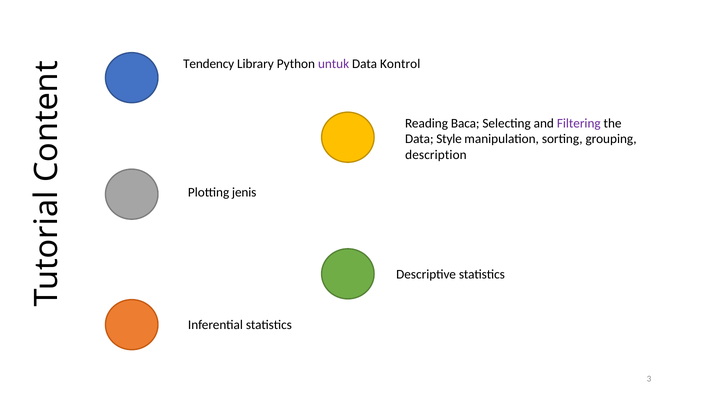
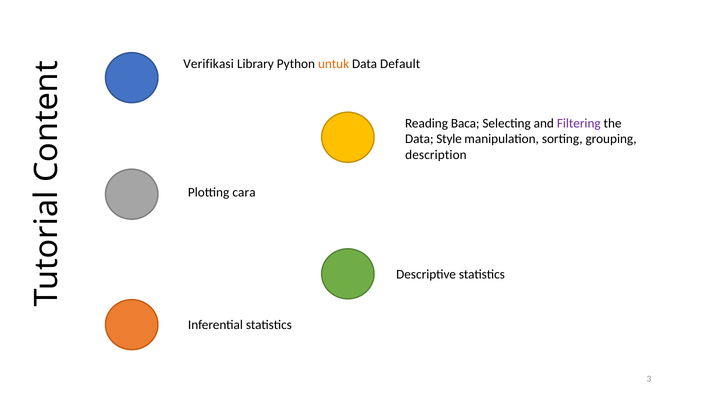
Tendency: Tendency -> Verifikasi (209, 64)
untuk colour: purple -> orange (334, 64)
Kontrol: Kontrol -> Default (400, 64)
jenis: jenis -> cara (244, 192)
